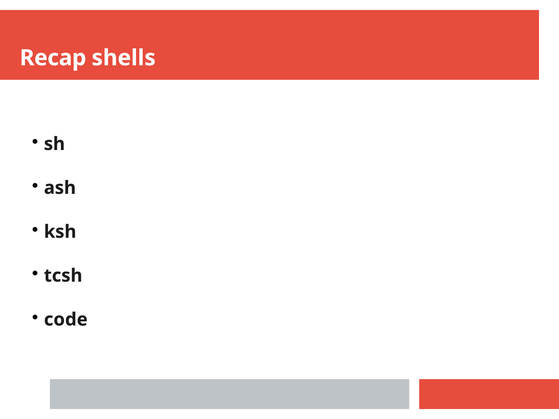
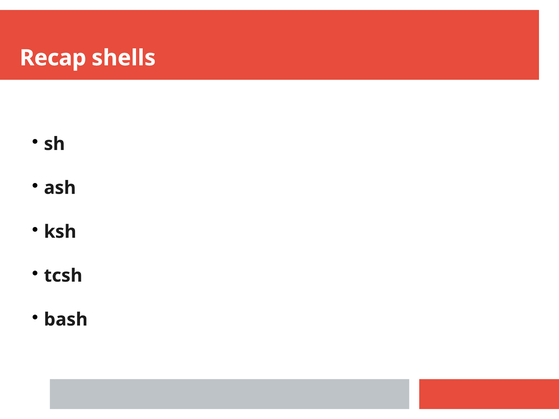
code: code -> bash (66, 320)
